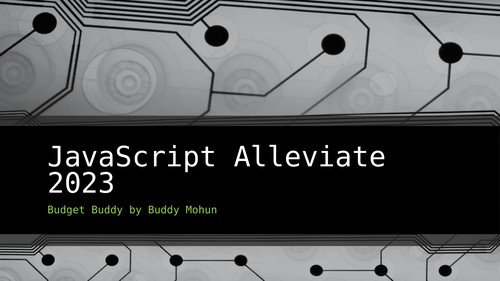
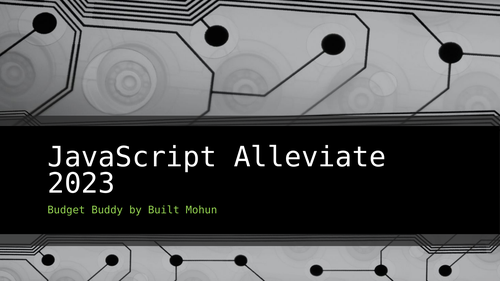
by Buddy: Buddy -> Built (164, 210)
